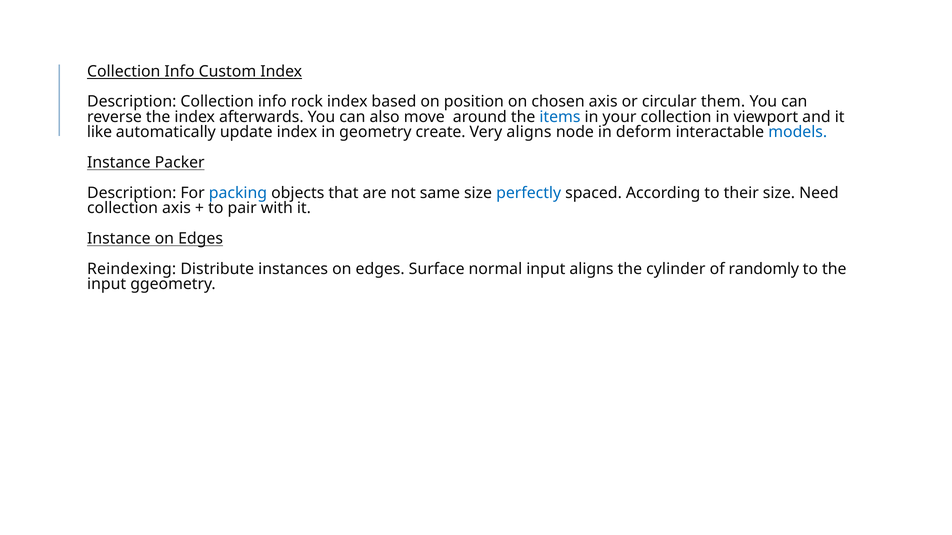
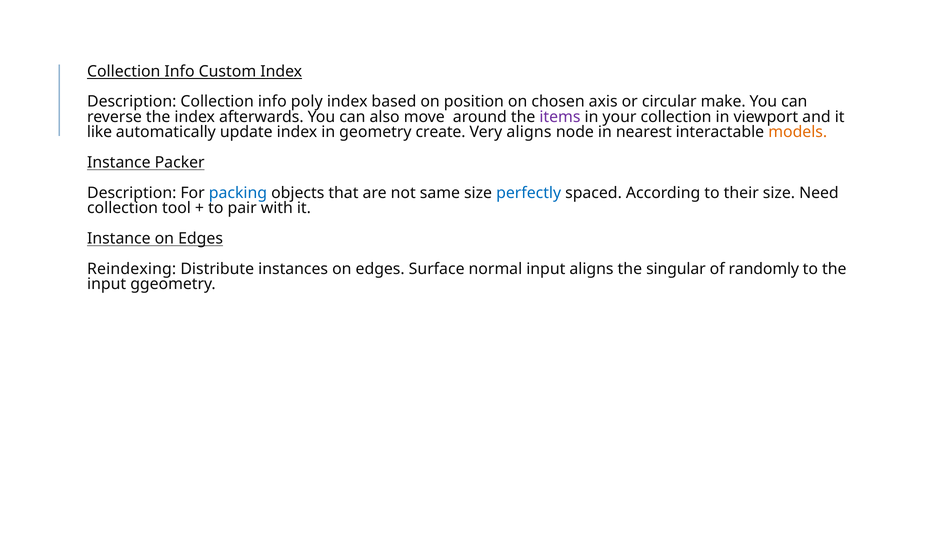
rock: rock -> poly (307, 102)
them: them -> make (723, 102)
items colour: blue -> purple (560, 117)
deform: deform -> nearest (644, 132)
models colour: blue -> orange (798, 132)
collection axis: axis -> tool (177, 208)
cylinder: cylinder -> singular (676, 269)
